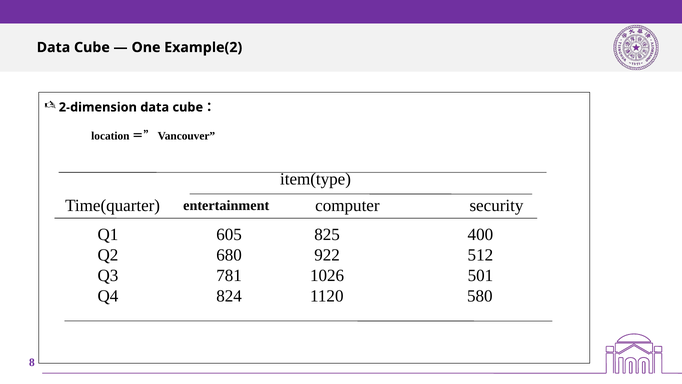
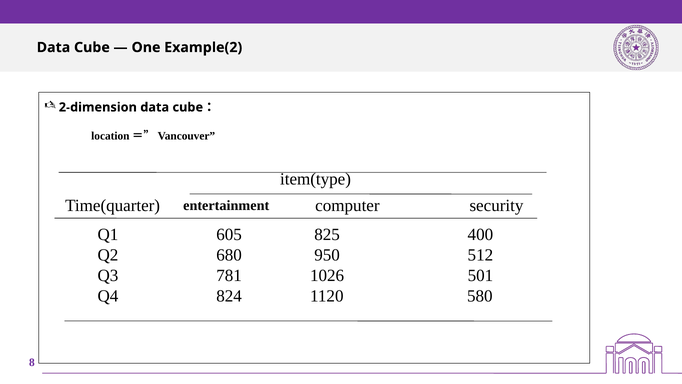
922: 922 -> 950 (327, 255)
